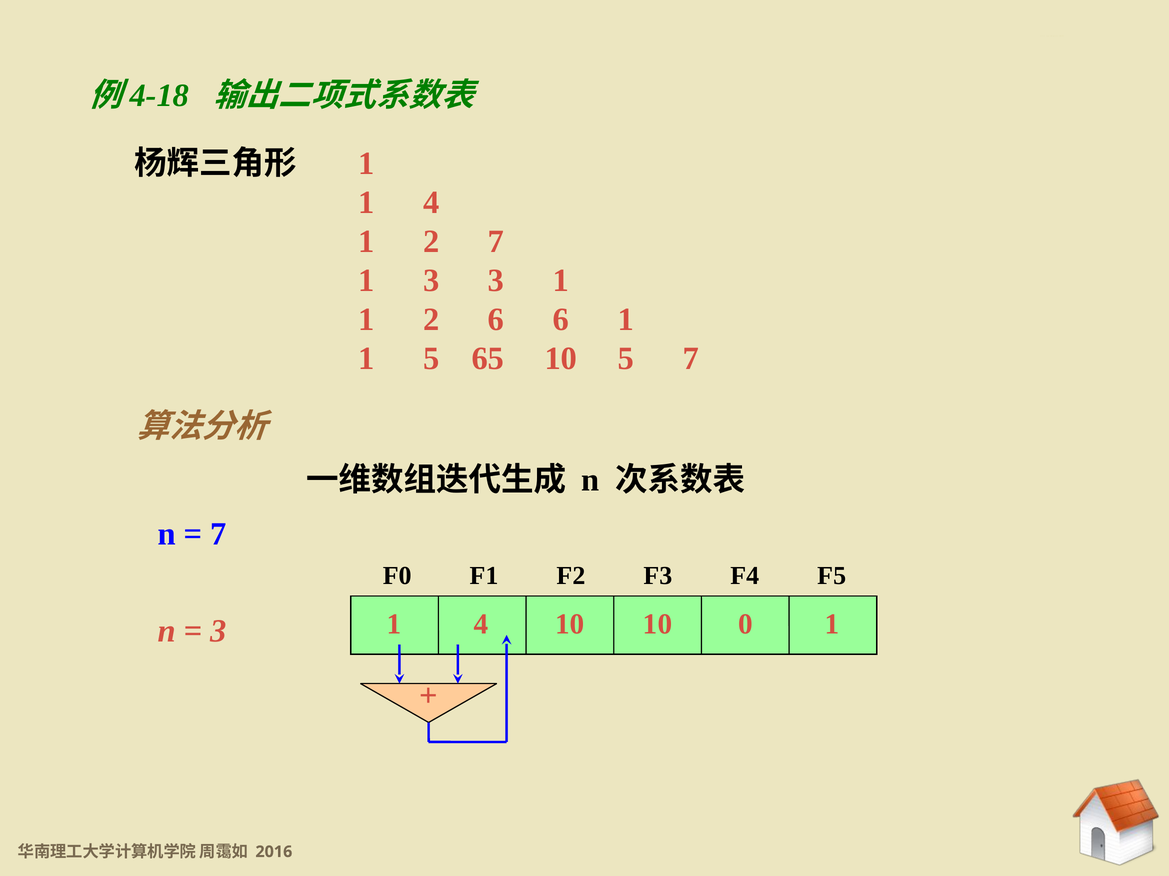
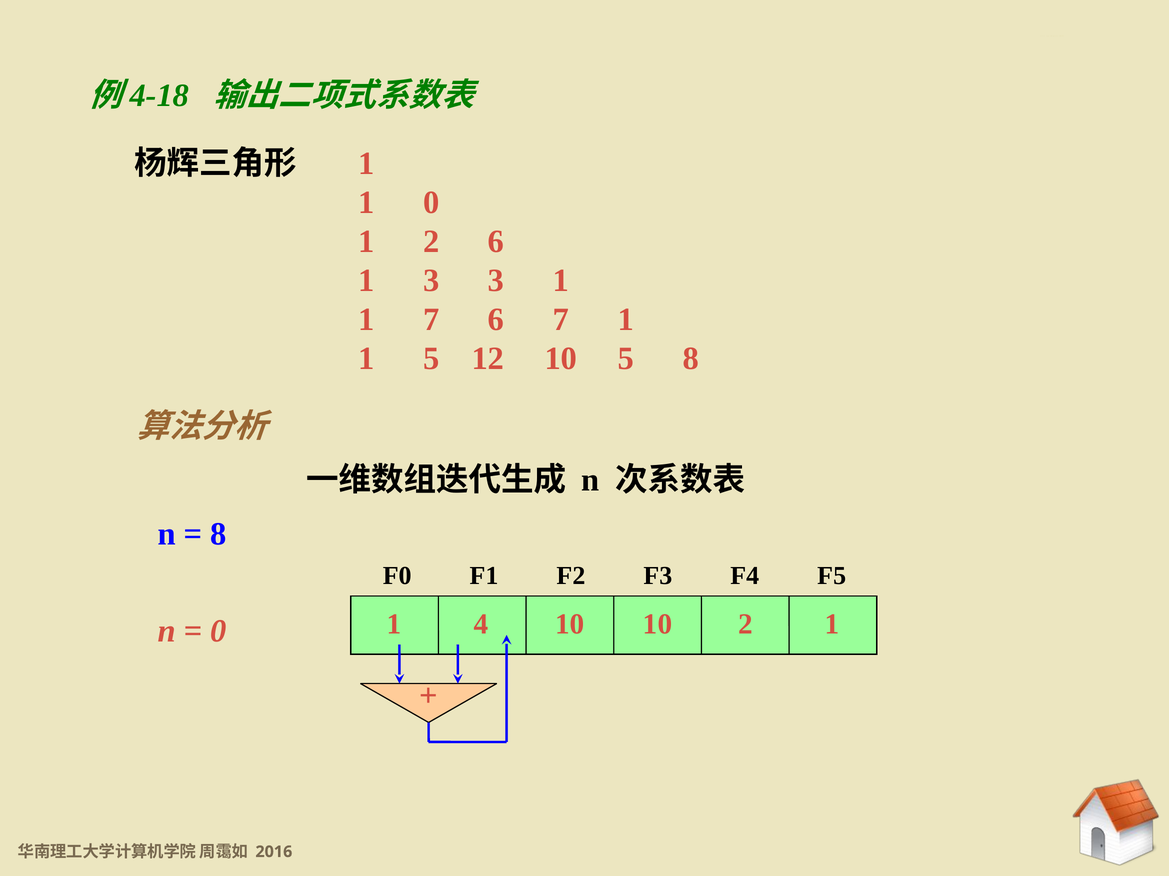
1 4: 4 -> 0 (431, 203)
2 7: 7 -> 6 (496, 242)
2: 2 -> 7 (431, 320)
6 6: 6 -> 7 (561, 320)
65: 65 -> 12 (488, 359)
5 7: 7 -> 8 (691, 359)
7: 7 -> 8 (219, 534)
10 0: 0 -> 2 (745, 625)
3: 3 -> 0 (219, 632)
